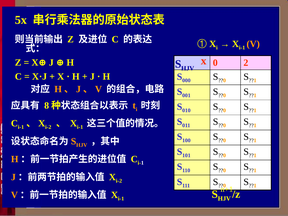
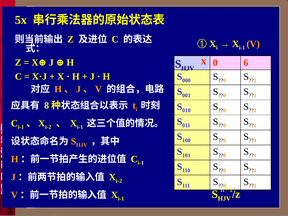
2: 2 -> 6 (246, 63)
